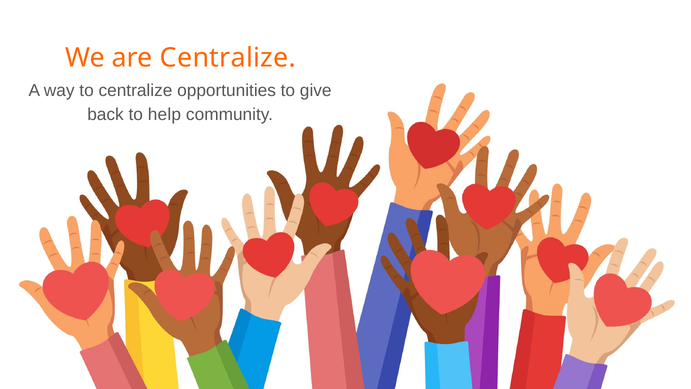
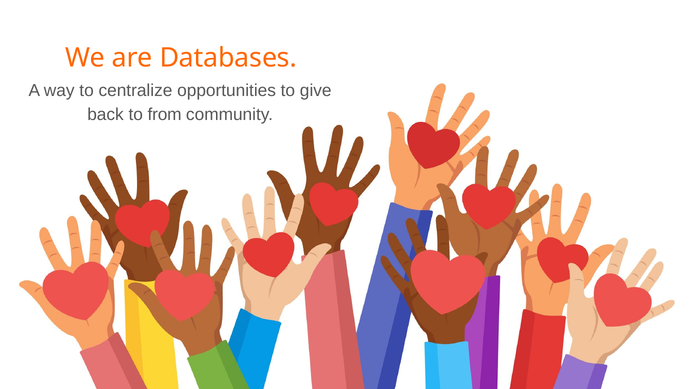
are Centralize: Centralize -> Databases (228, 58)
help: help -> from (165, 114)
